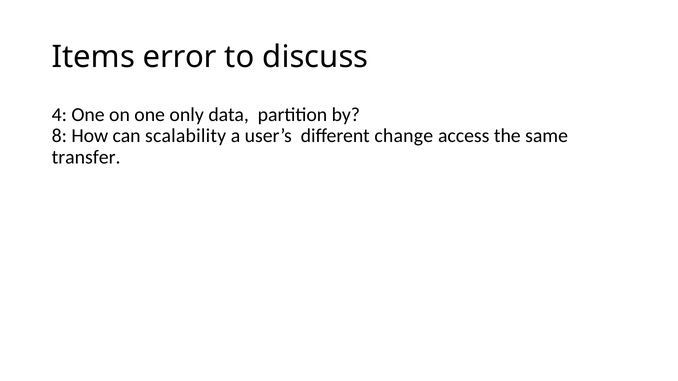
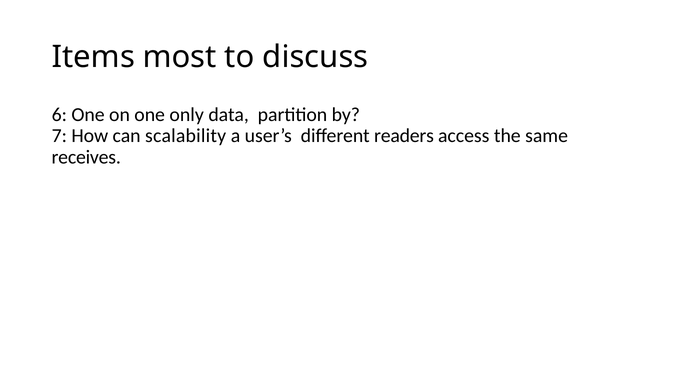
error: error -> most (180, 57)
4: 4 -> 6 (59, 115)
8: 8 -> 7 (59, 136)
change: change -> readers (404, 136)
transfer: transfer -> receives (86, 157)
